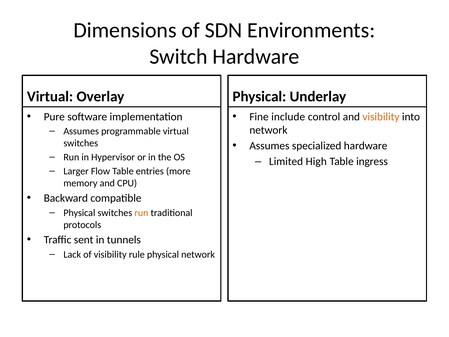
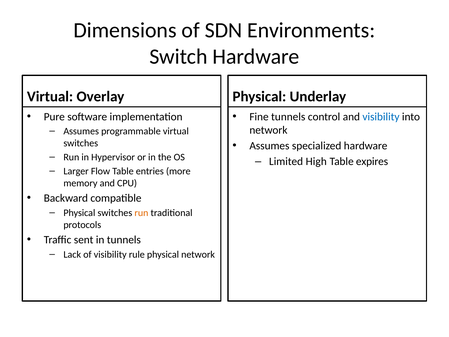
Fine include: include -> tunnels (288, 117)
visibility colour: orange -> blue (381, 117)
ingress: ingress -> expires (372, 161)
